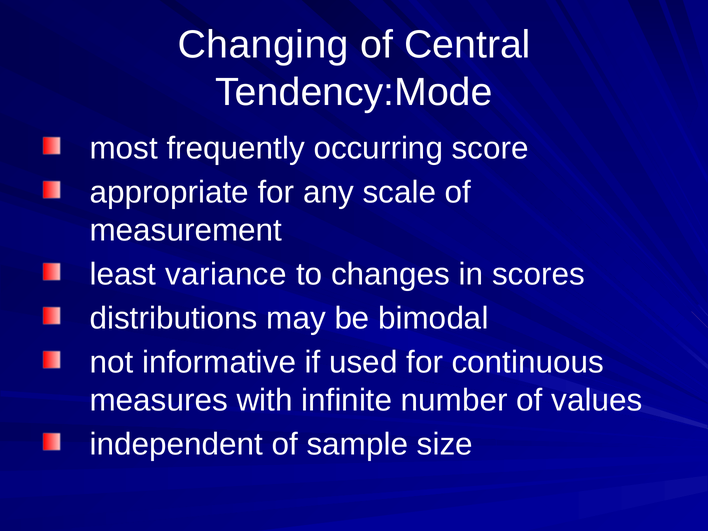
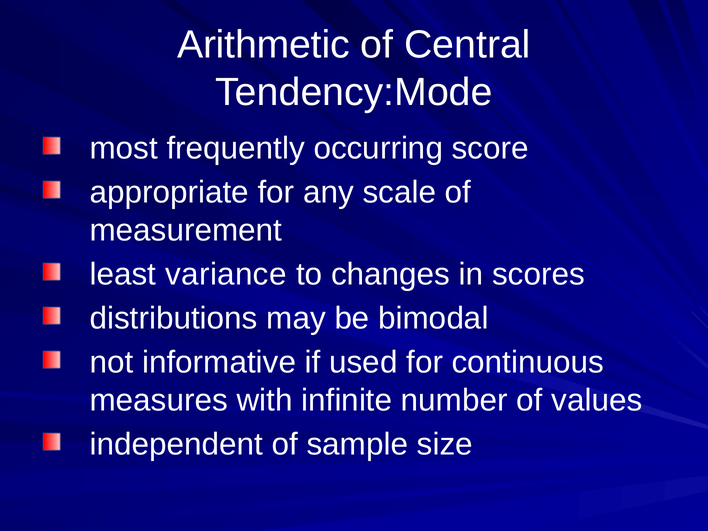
Changing: Changing -> Arithmetic (263, 45)
